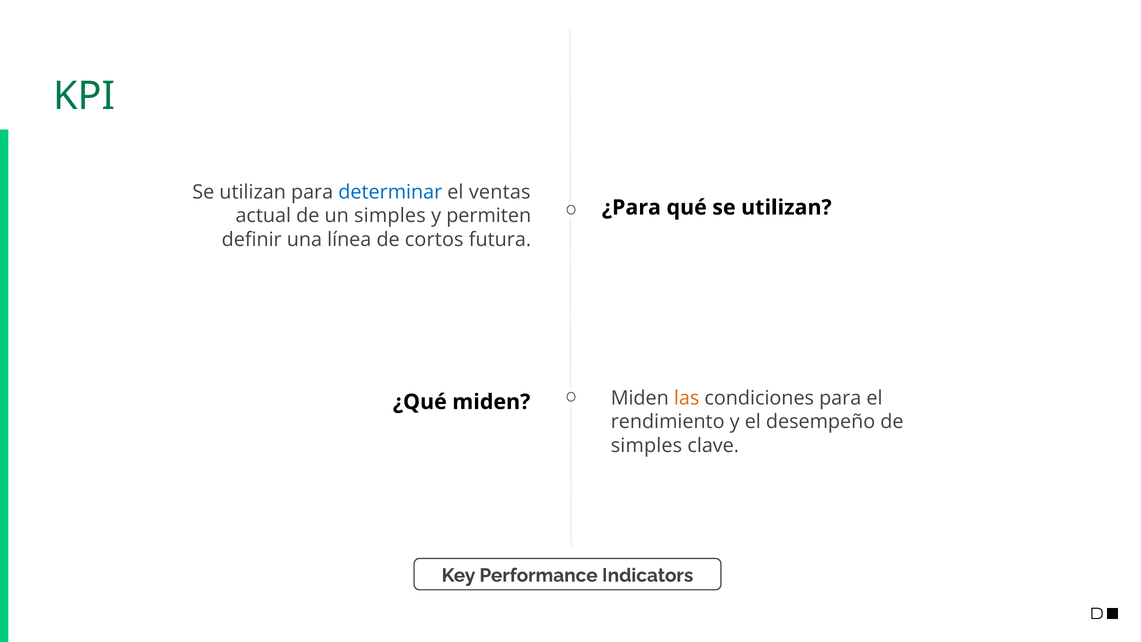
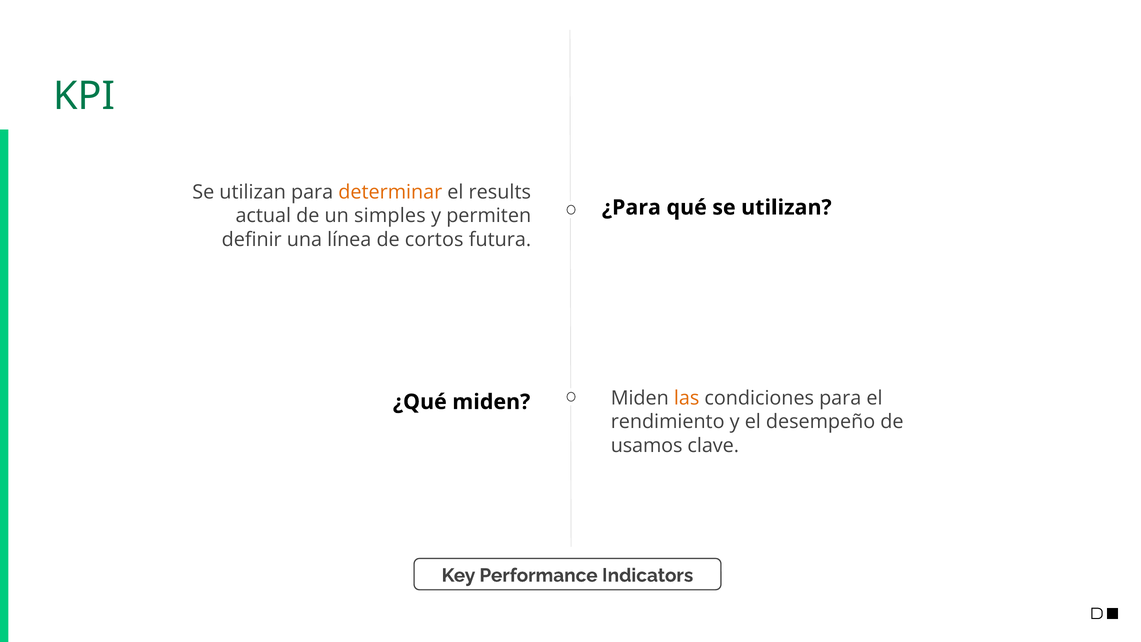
determinar colour: blue -> orange (390, 192)
ventas: ventas -> results (500, 192)
simples: simples -> usamos (647, 446)
